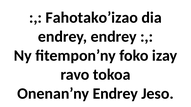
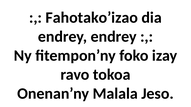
Onenan’ny Endrey: Endrey -> Malala (115, 94)
